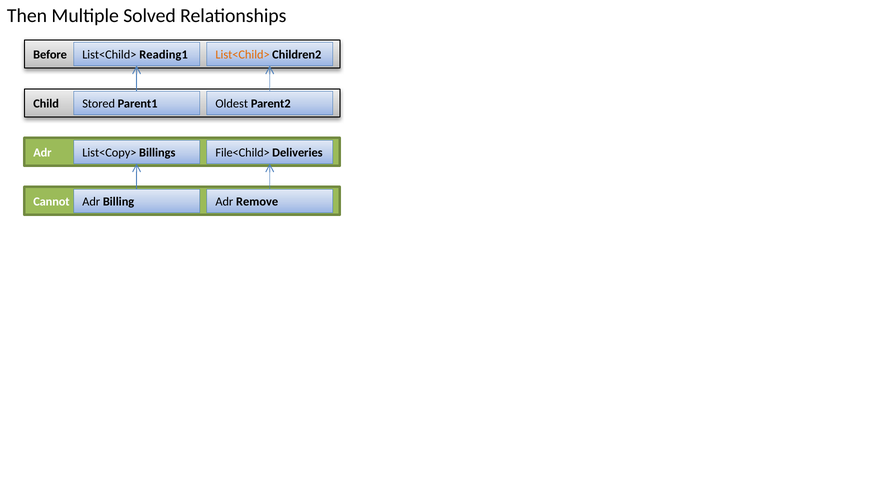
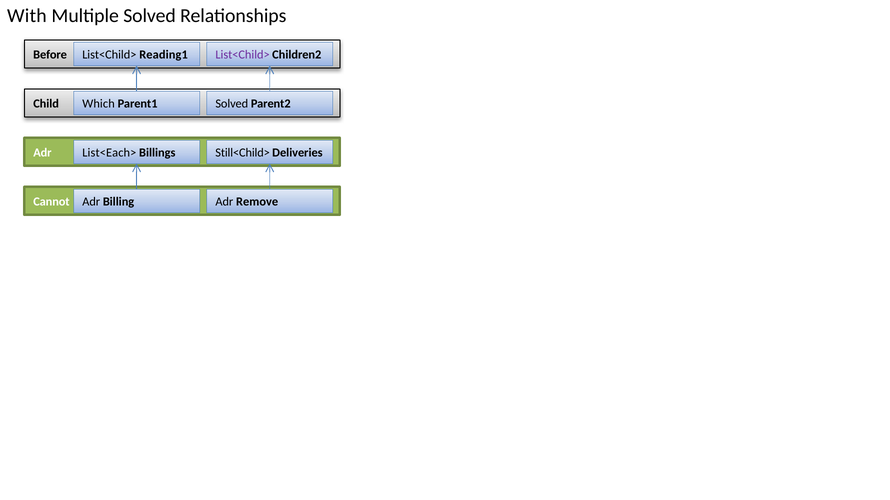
Then: Then -> With (27, 16)
List<Child> colour: orange -> purple (243, 55)
Stored: Stored -> Which (99, 104)
Oldest: Oldest -> Solved (232, 104)
List<Copy>: List<Copy> -> List<Each> (109, 153)
File<Child>: File<Child> -> Still<Child> (243, 153)
